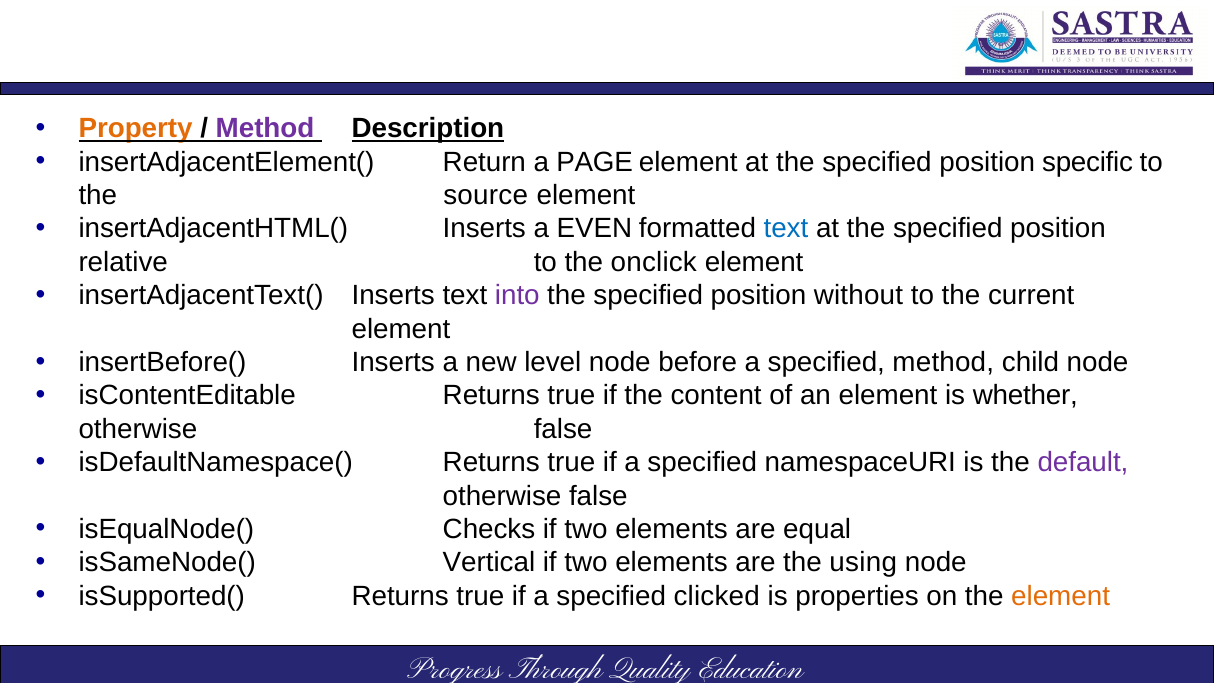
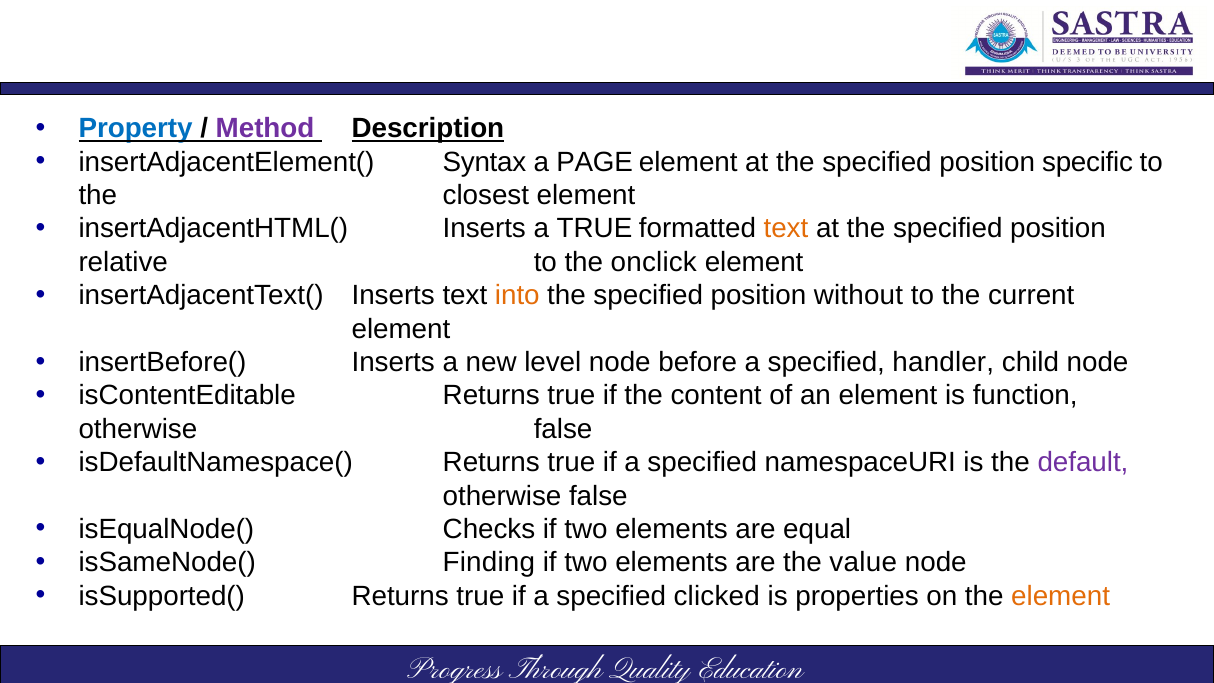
Property colour: orange -> blue (136, 129)
Return: Return -> Syntax (484, 162)
source: source -> closest (486, 195)
a EVEN: EVEN -> TRUE (594, 229)
text colour: blue -> orange (786, 229)
into colour: purple -> orange (517, 296)
specified method: method -> handler (943, 362)
whether: whether -> function (1025, 396)
Vertical: Vertical -> Finding (489, 562)
using: using -> value (863, 562)
